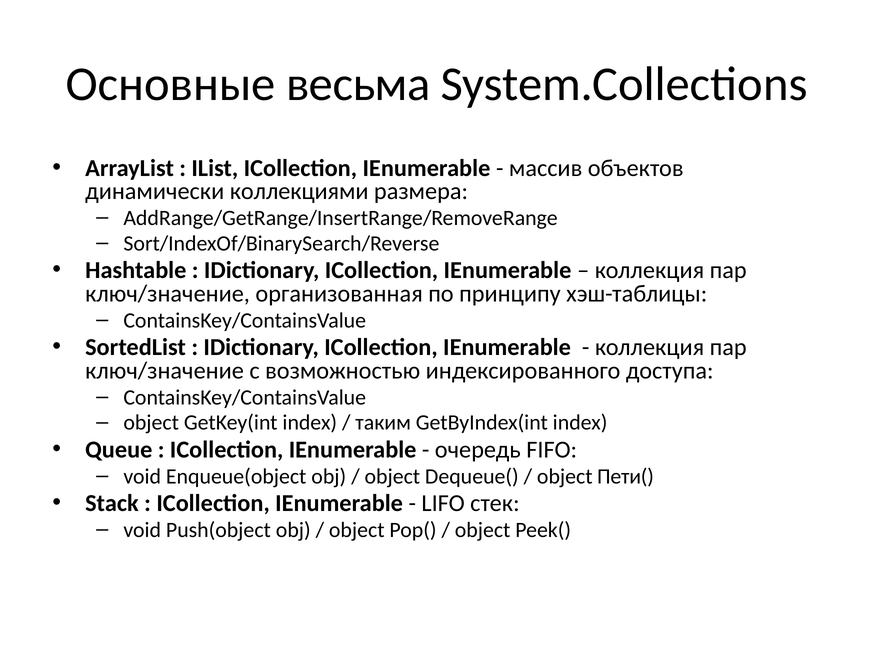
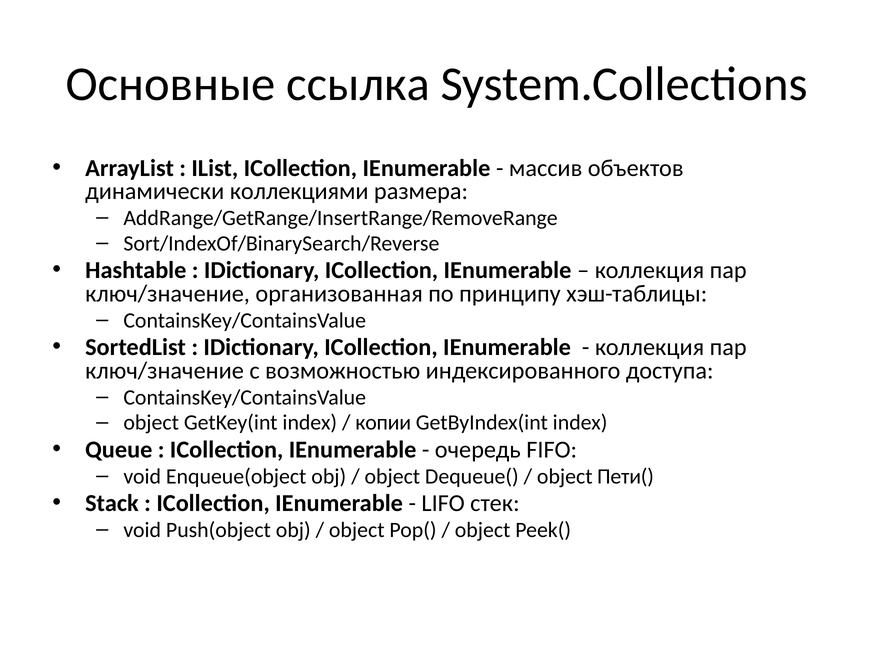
весьма: весьма -> ссылка (358, 84)
таким: таким -> копии (383, 422)
